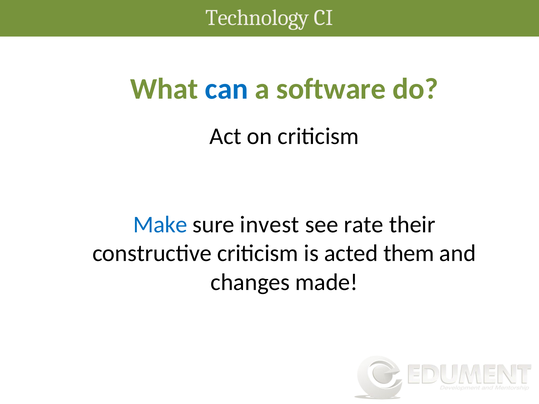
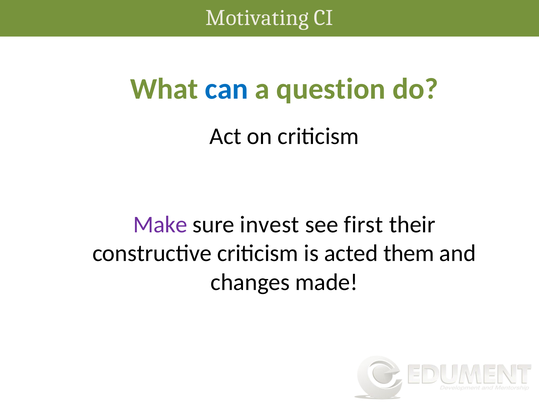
Technology: Technology -> Motivating (257, 18)
software: software -> question (331, 89)
Make colour: blue -> purple (160, 225)
rate: rate -> first (364, 225)
